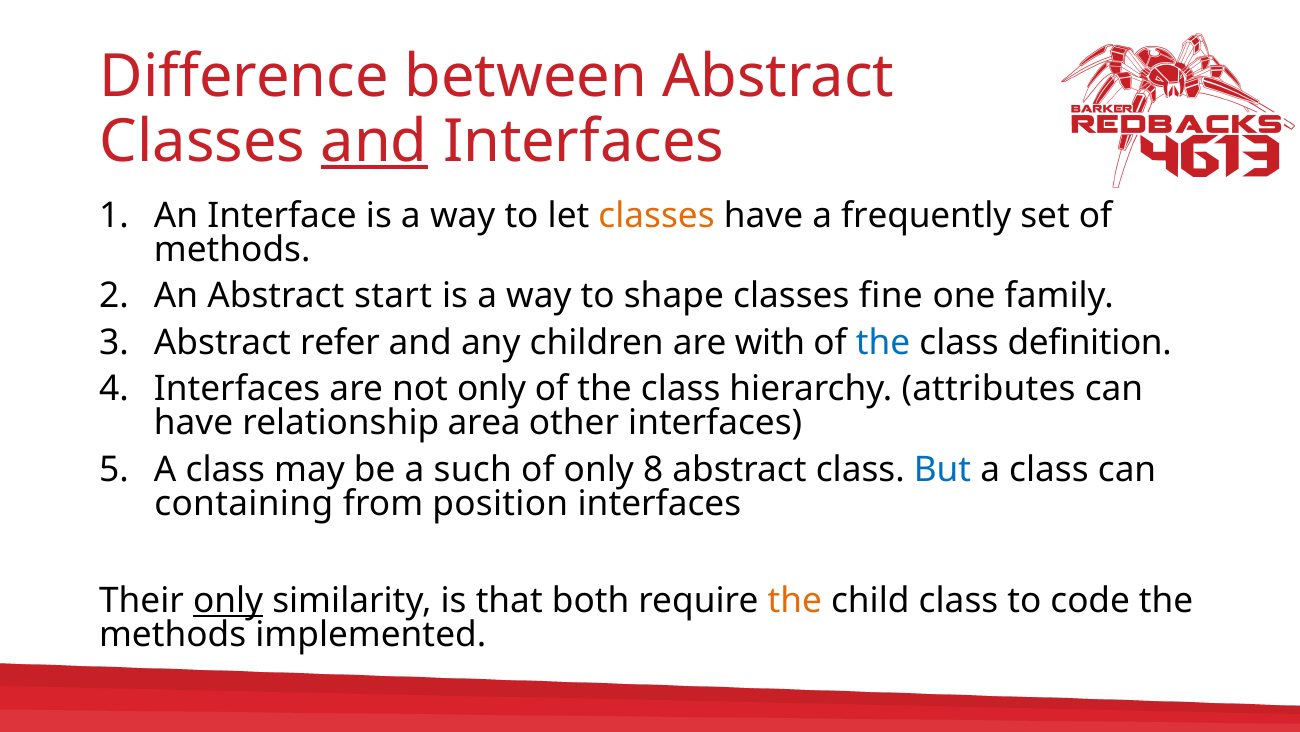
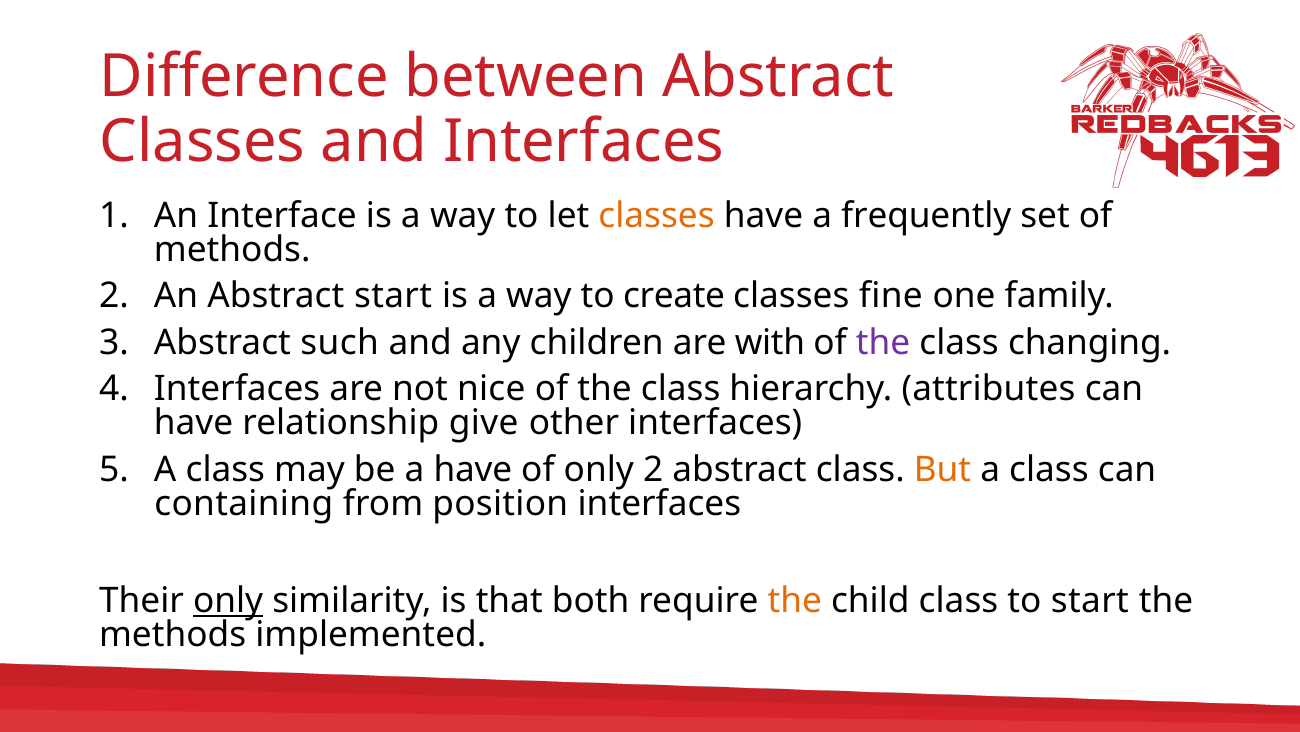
and underline: present -> none (374, 141)
shape: shape -> create (674, 296)
refer: refer -> such (340, 342)
the colour: blue -> purple (883, 342)
definition: definition -> changing (1090, 342)
not only: only -> nice (491, 389)
area: area -> give (484, 423)
a such: such -> have (473, 469)
only 8: 8 -> 2 (653, 469)
But colour: blue -> orange (942, 469)
to code: code -> start (1090, 600)
